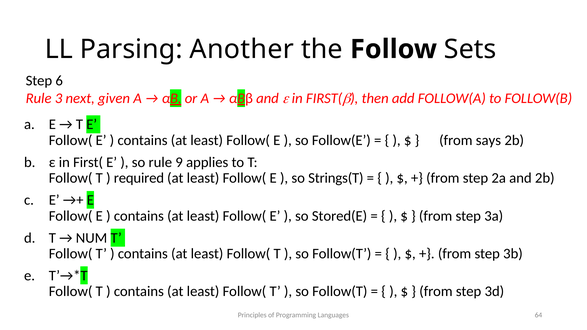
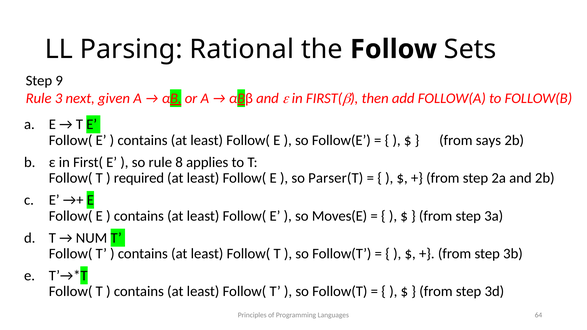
Another: Another -> Rational (242, 49)
6: 6 -> 9 (59, 81)
9: 9 -> 8 (179, 162)
Strings(T: Strings(T -> Parser(T (336, 178)
Stored(E: Stored(E -> Moves(E (340, 216)
